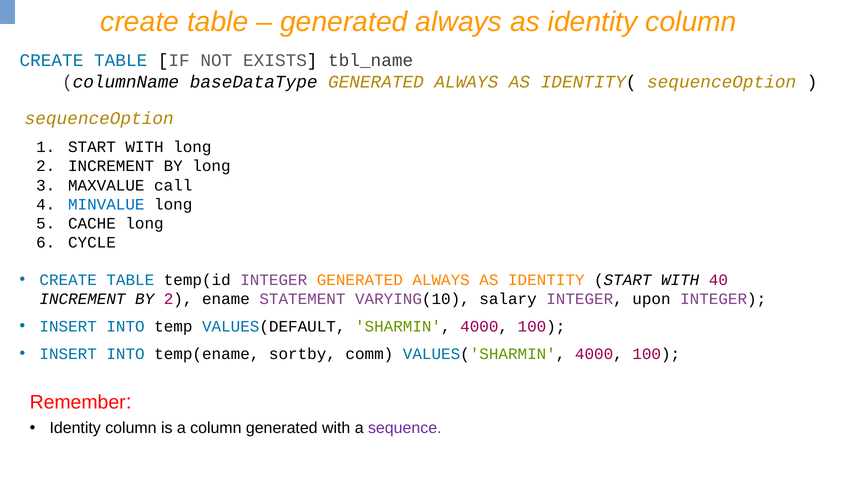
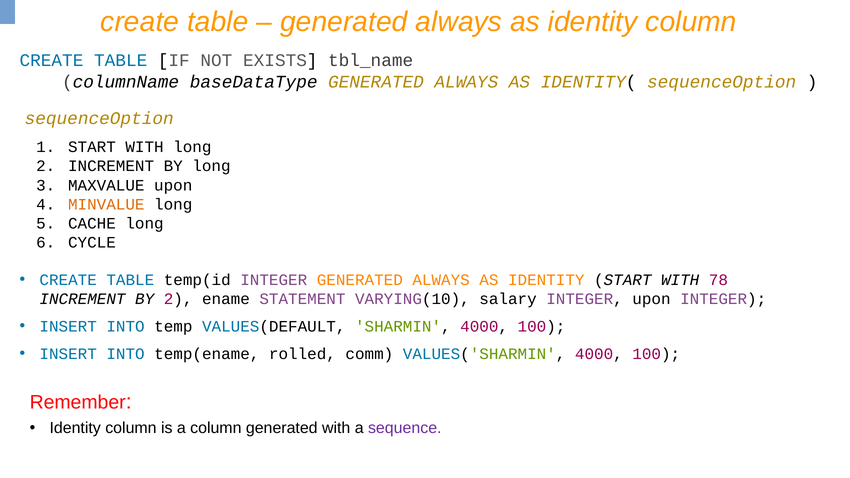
MAXVALUE call: call -> upon (173, 185)
MINVALUE colour: blue -> orange (106, 204)
40: 40 -> 78 (718, 280)
sortby: sortby -> rolled (302, 354)
